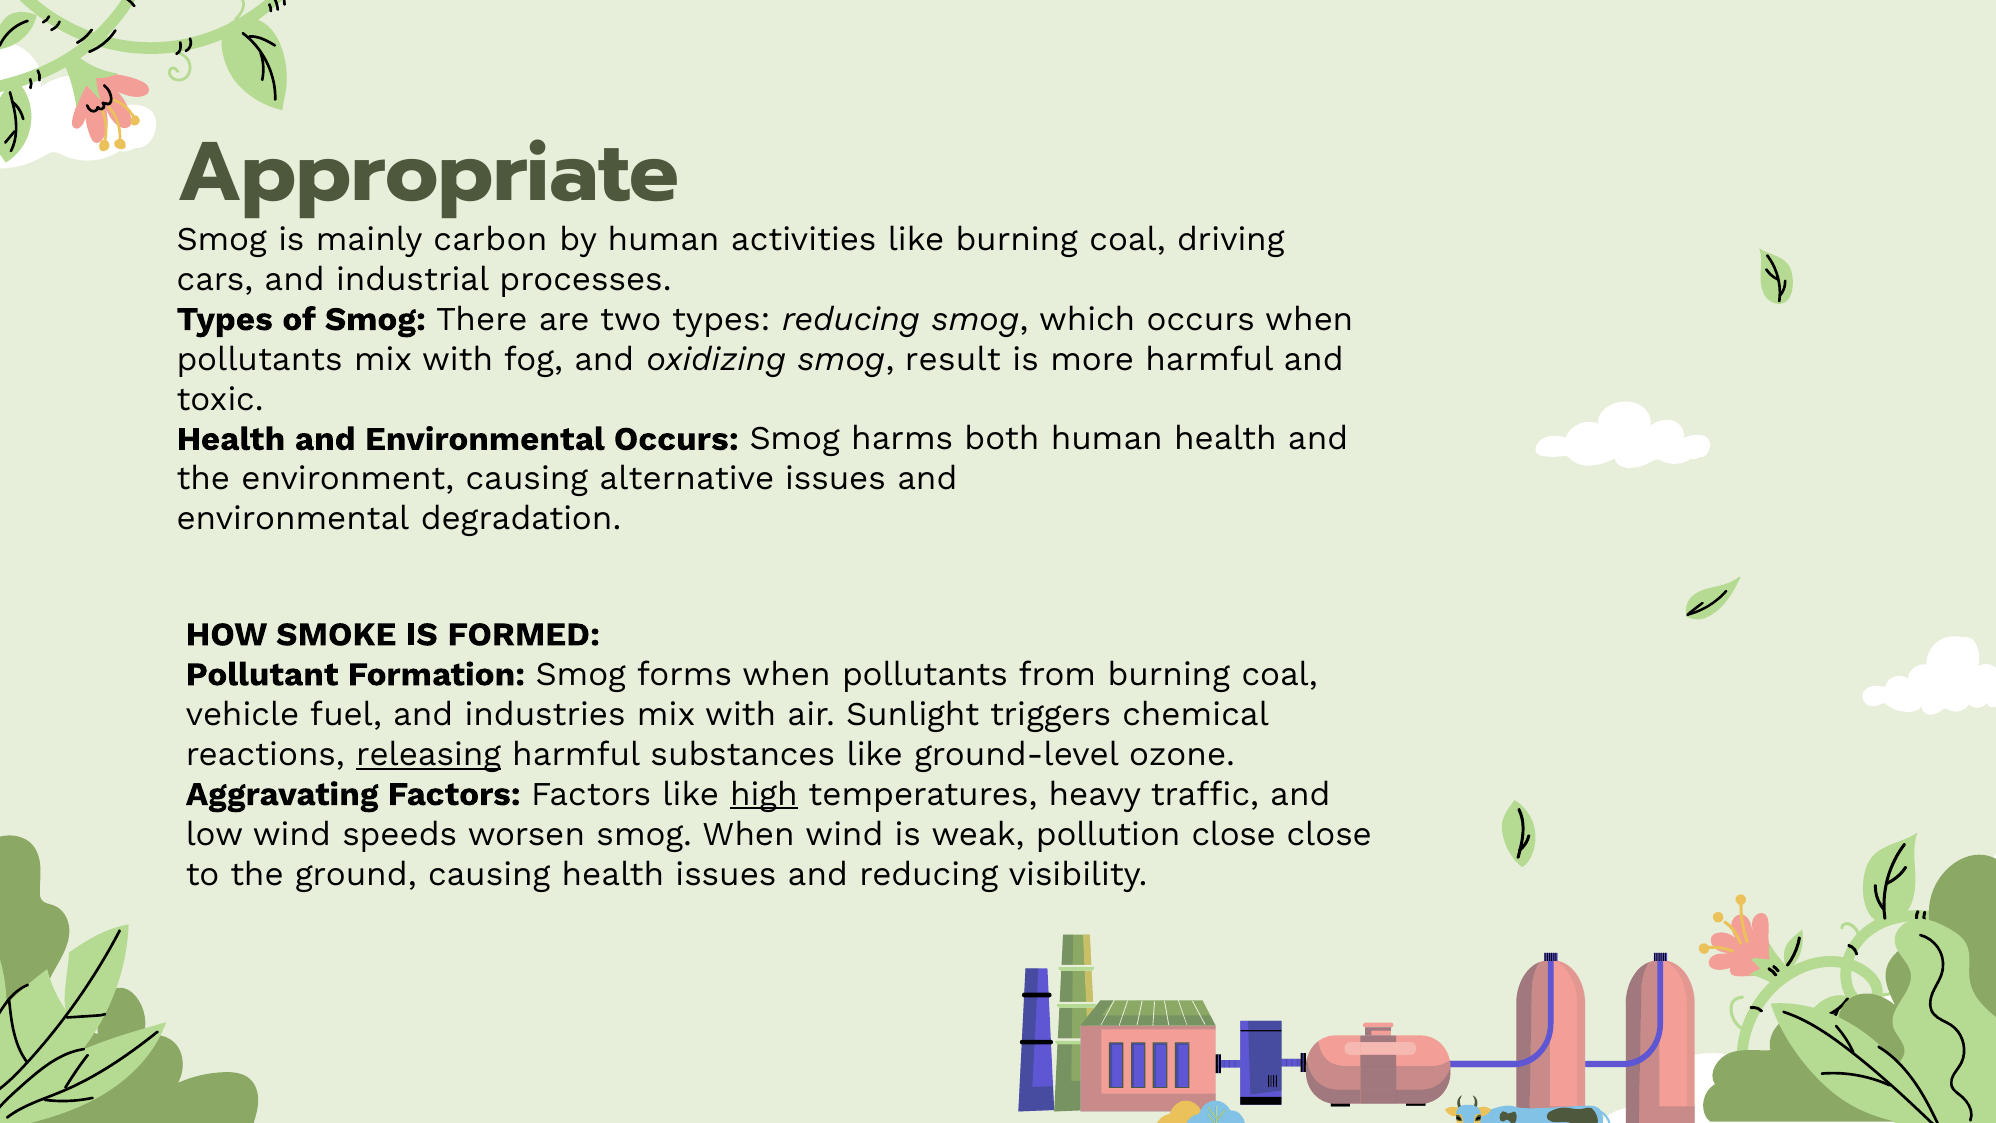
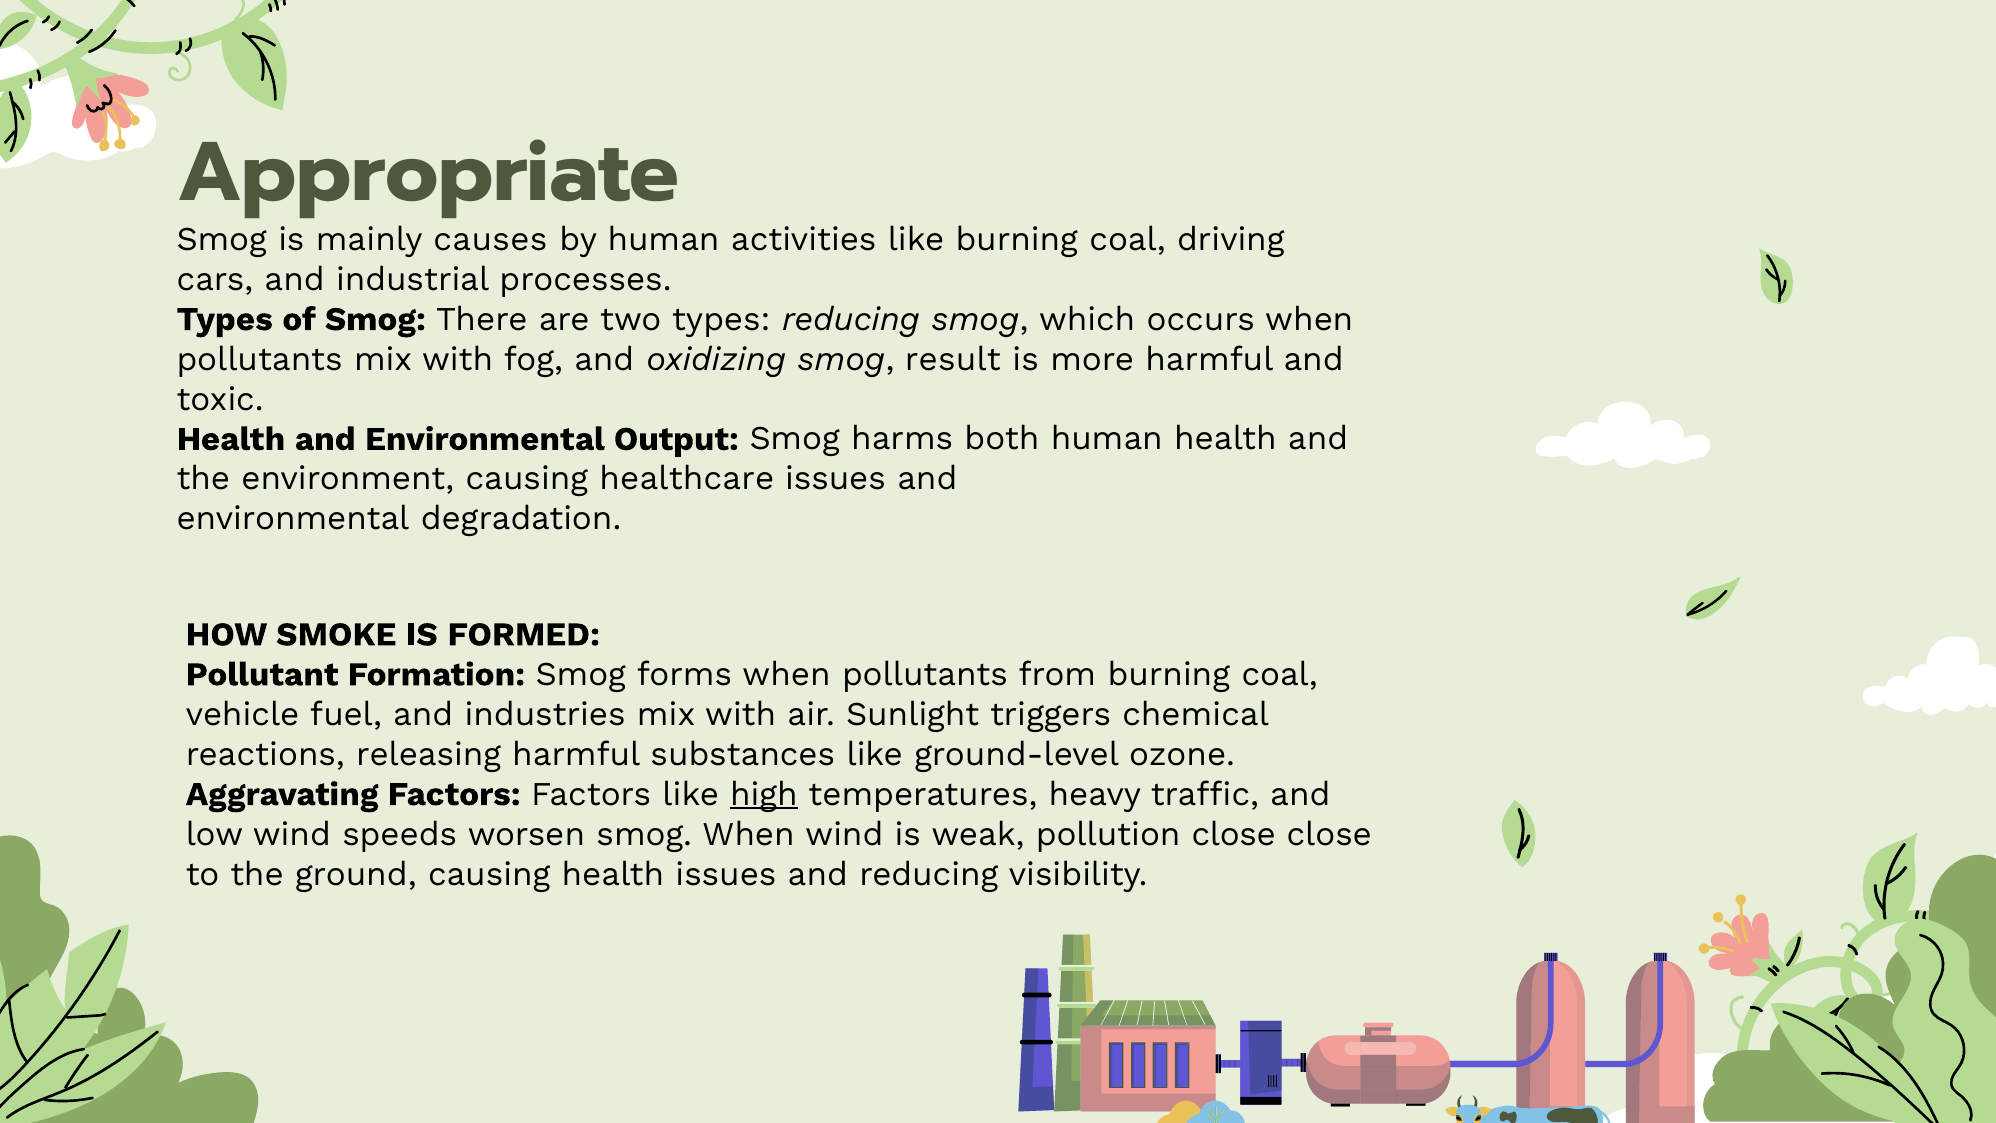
carbon: carbon -> causes (490, 239)
Environmental Occurs: Occurs -> Output (676, 439)
alternative: alternative -> healthcare (687, 479)
releasing underline: present -> none (429, 754)
